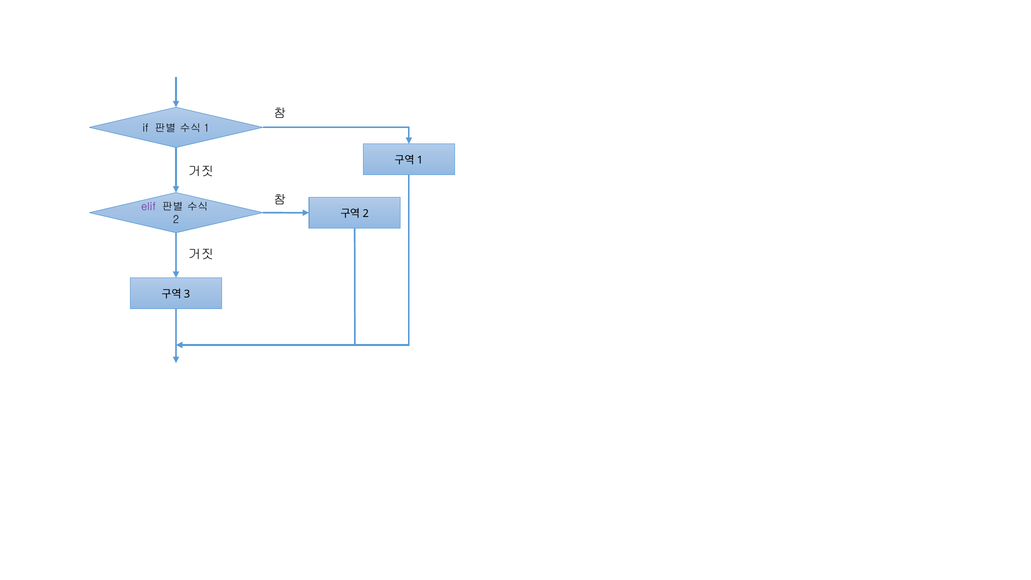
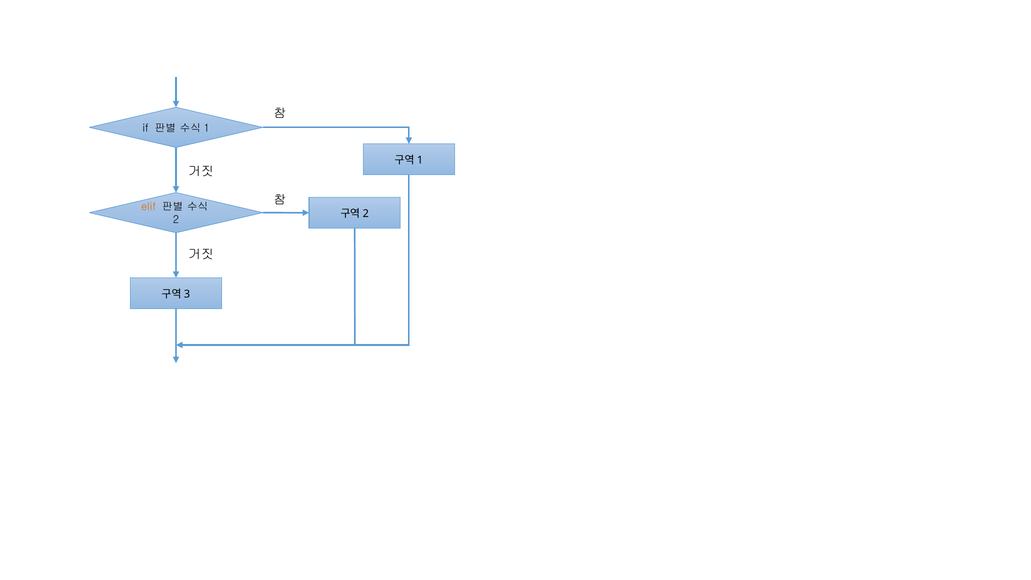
elif colour: purple -> orange (149, 207)
